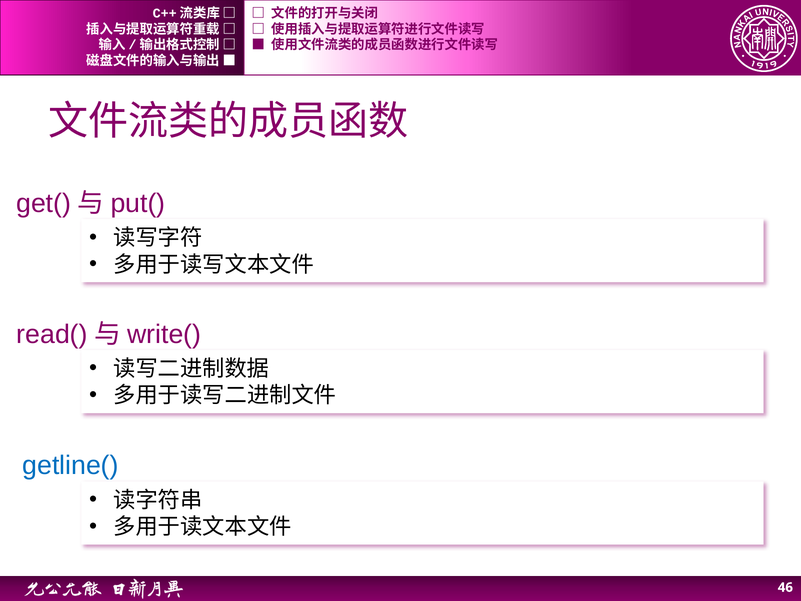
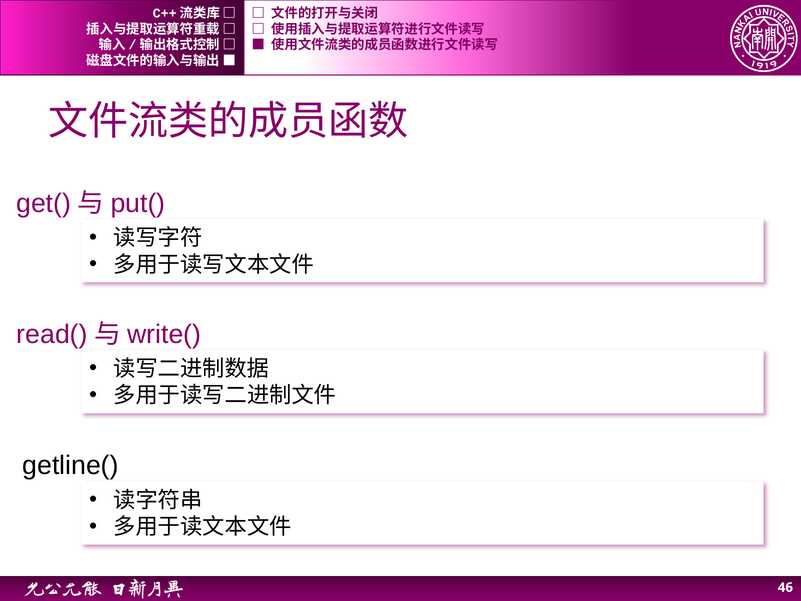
getline( colour: blue -> black (71, 465)
